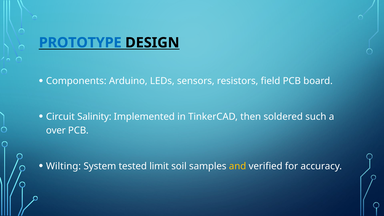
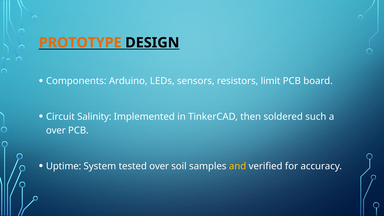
PROTOTYPE colour: blue -> orange (80, 43)
field: field -> limit (271, 81)
Wilting: Wilting -> Uptime (64, 166)
tested limit: limit -> over (159, 166)
